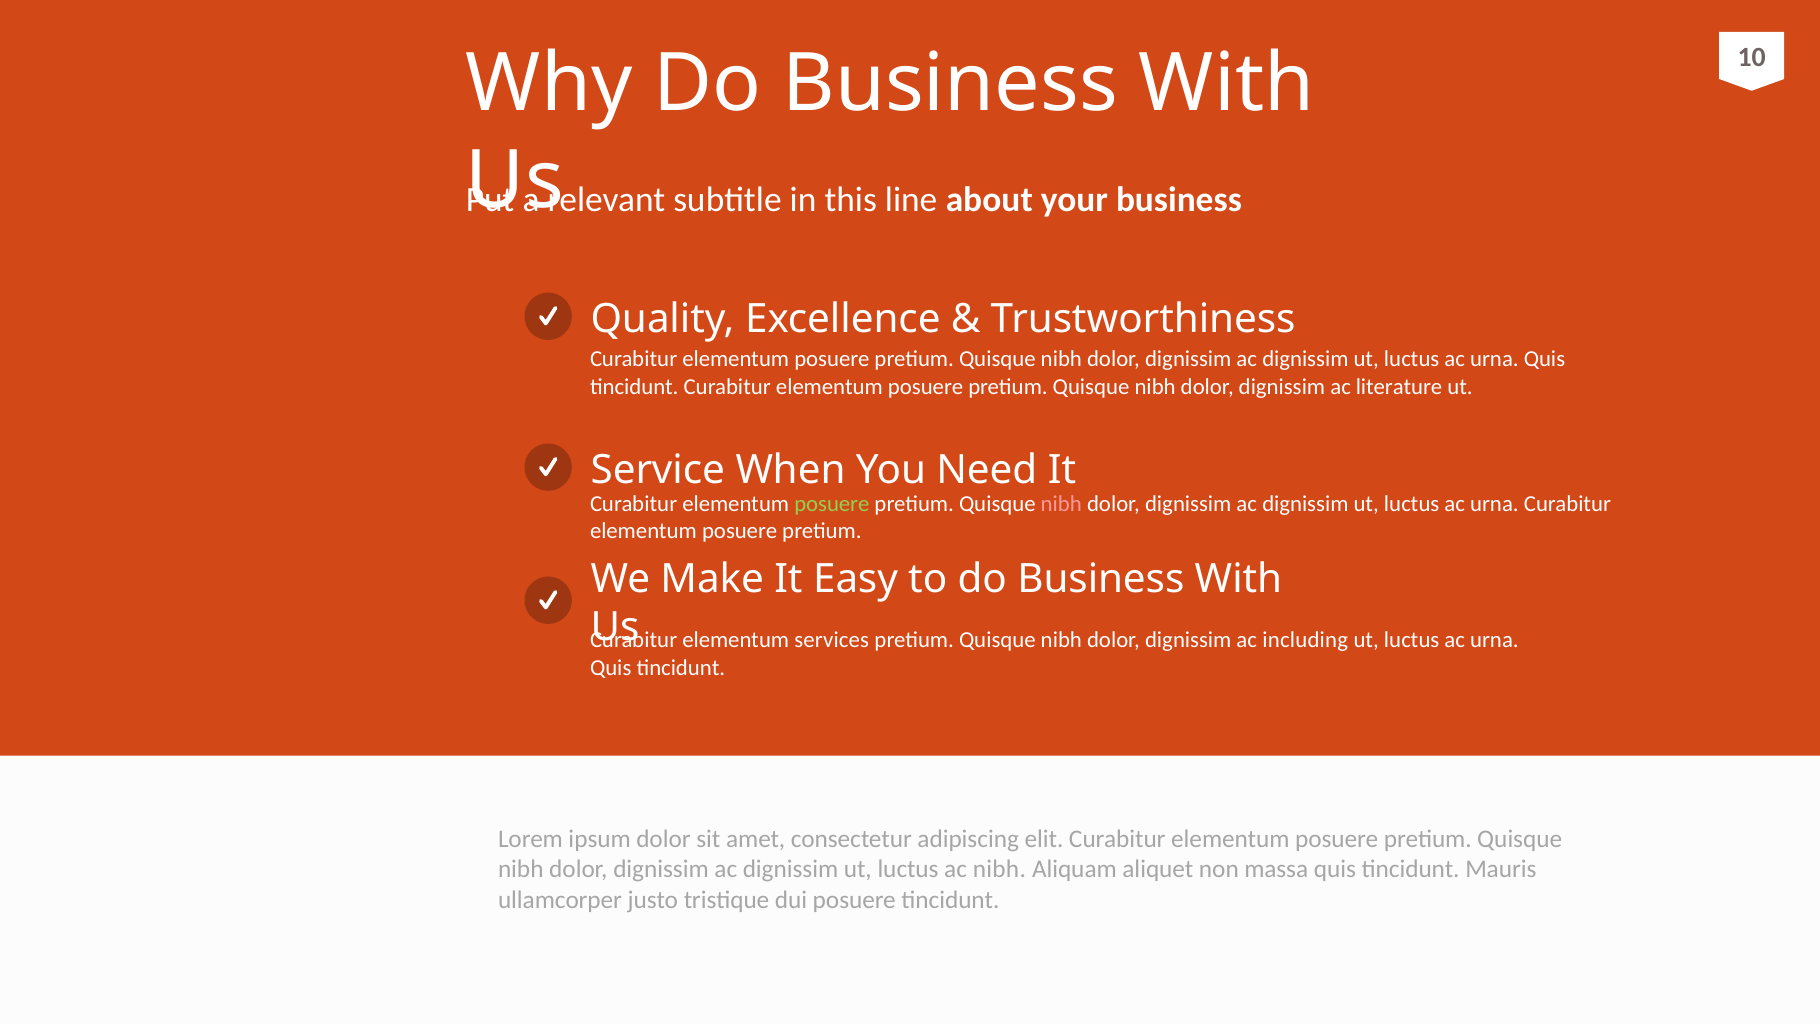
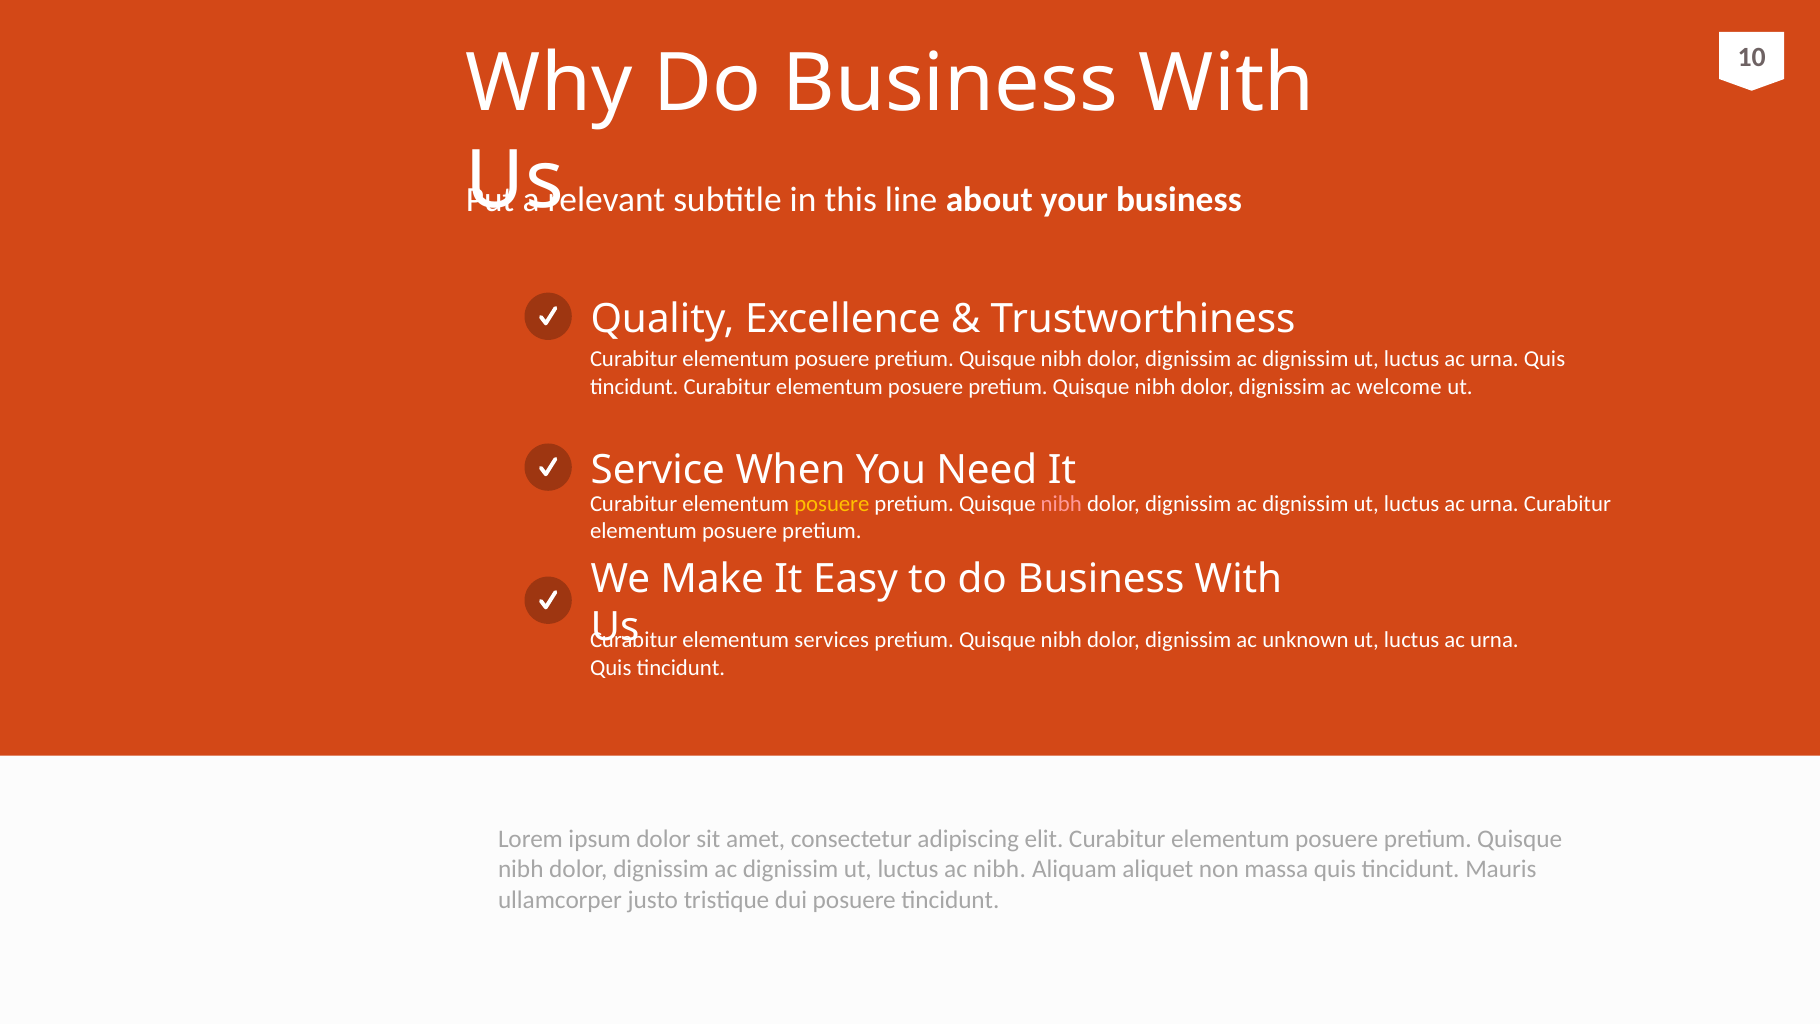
literature: literature -> welcome (1399, 387)
posuere colour: light green -> yellow (832, 504)
including: including -> unknown (1305, 640)
